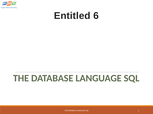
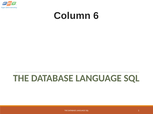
Entitled: Entitled -> Column (72, 16)
